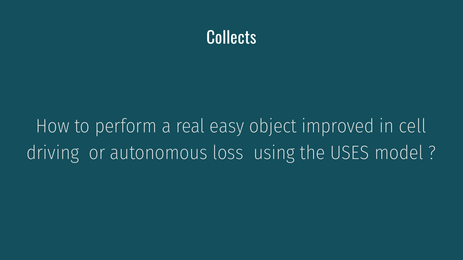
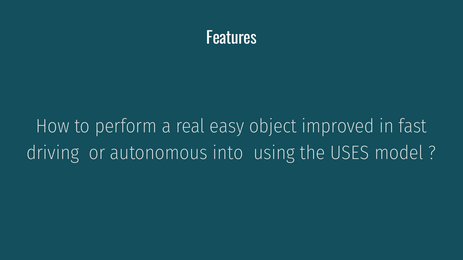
Collects: Collects -> Features (232, 38)
cell: cell -> fast (413, 127)
loss: loss -> into (228, 153)
